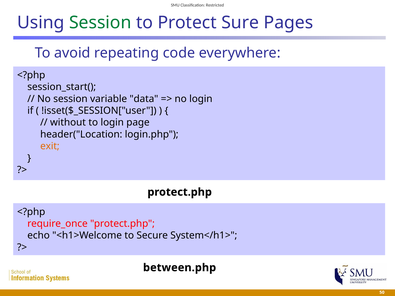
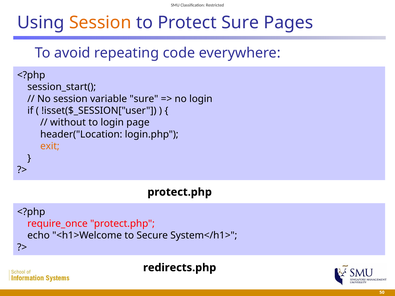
Session colour: green -> orange (100, 23)
variable data: data -> sure (144, 99)
between.php: between.php -> redirects.php (180, 268)
